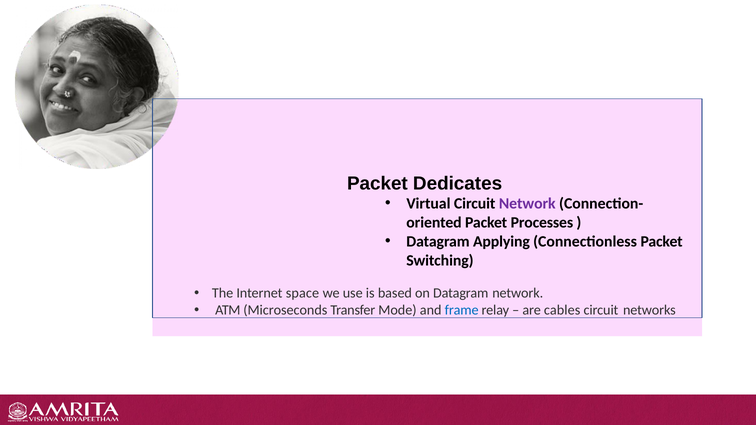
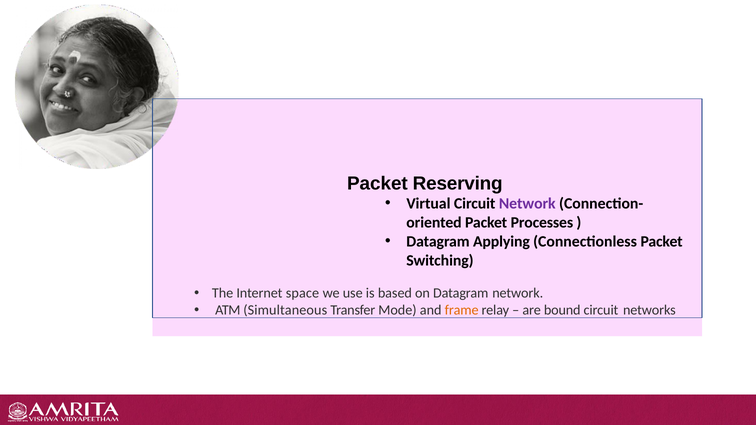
Dedicates: Dedicates -> Reserving (458, 183)
Microseconds: Microseconds -> Simultaneous (285, 310)
frame colour: blue -> orange (462, 310)
cables: cables -> bound (562, 310)
